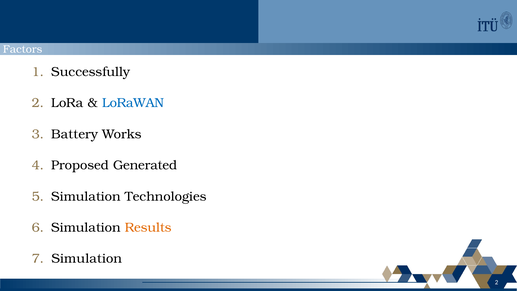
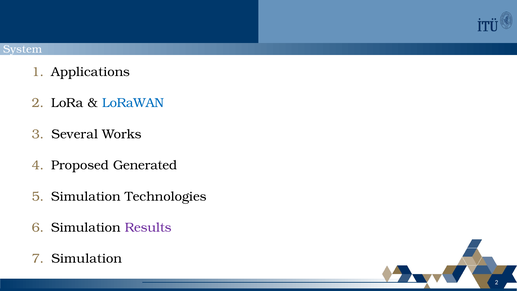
Factors: Factors -> System (23, 49)
Successfully: Successfully -> Applications (91, 72)
Battery: Battery -> Several (75, 134)
Results colour: orange -> purple (148, 227)
